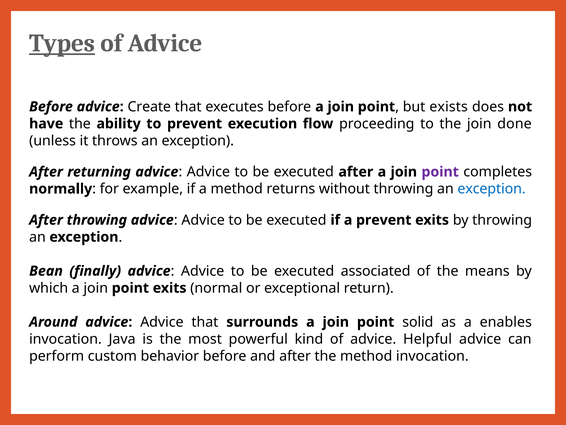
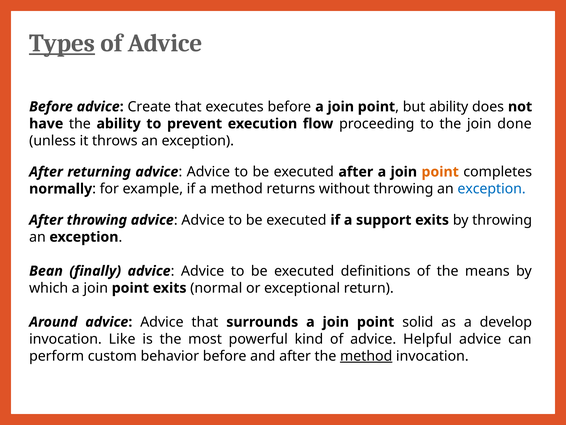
but exists: exists -> ability (449, 107)
point colour: purple -> orange (440, 172)
a prevent: prevent -> support (384, 220)
associated: associated -> definitions (376, 271)
enables: enables -> develop (506, 322)
Java: Java -> Like (122, 339)
method underline: none -> present (366, 356)
